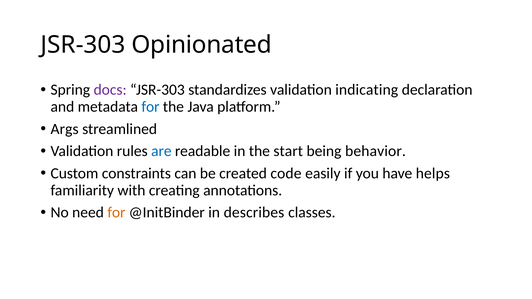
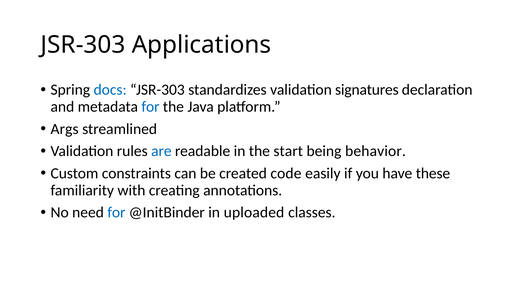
Opinionated: Opinionated -> Applications (202, 45)
docs colour: purple -> blue (110, 90)
indicating: indicating -> signatures (367, 90)
helps: helps -> these (433, 174)
for colour: orange -> blue (116, 213)
describes: describes -> uploaded (254, 213)
